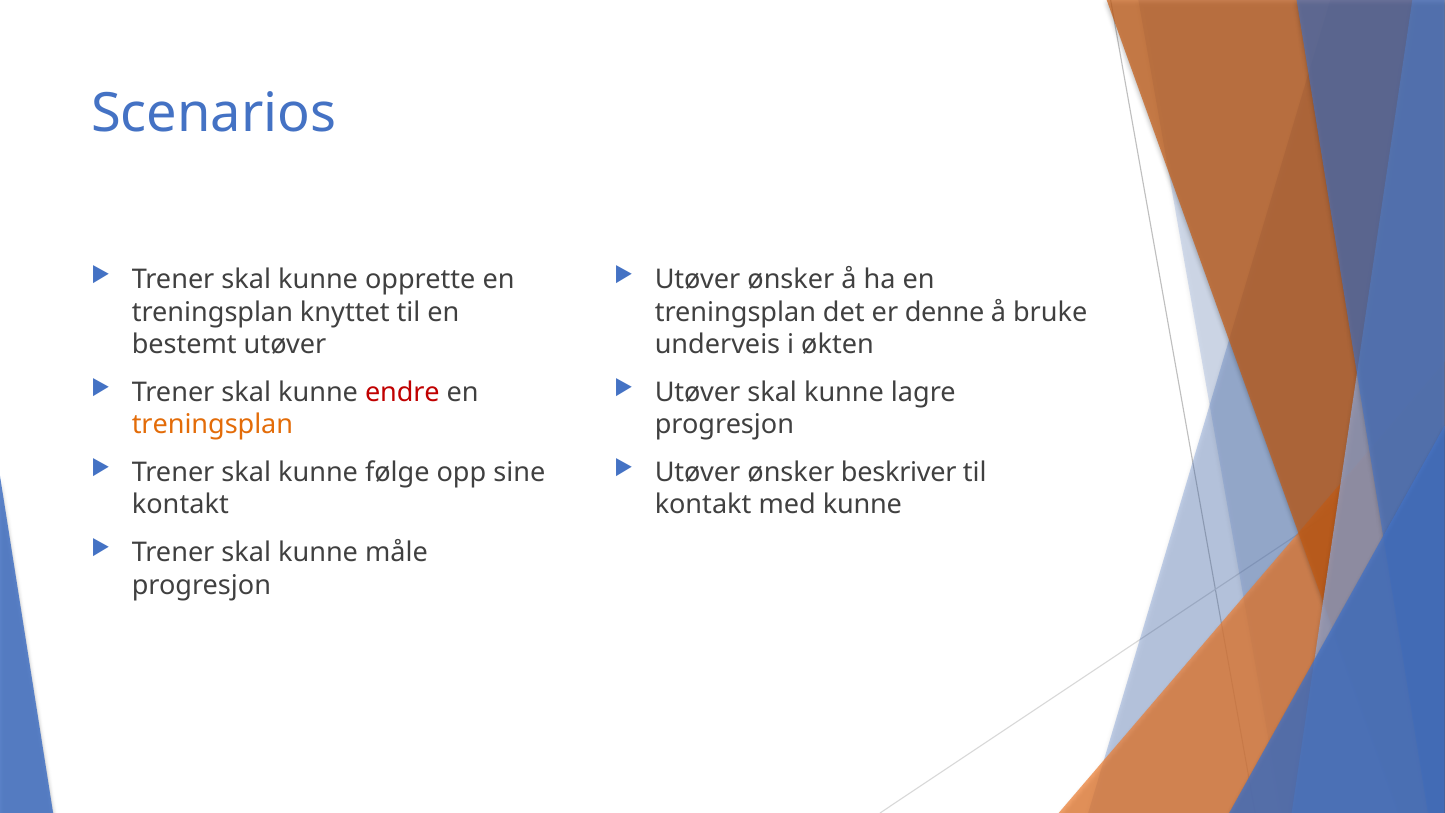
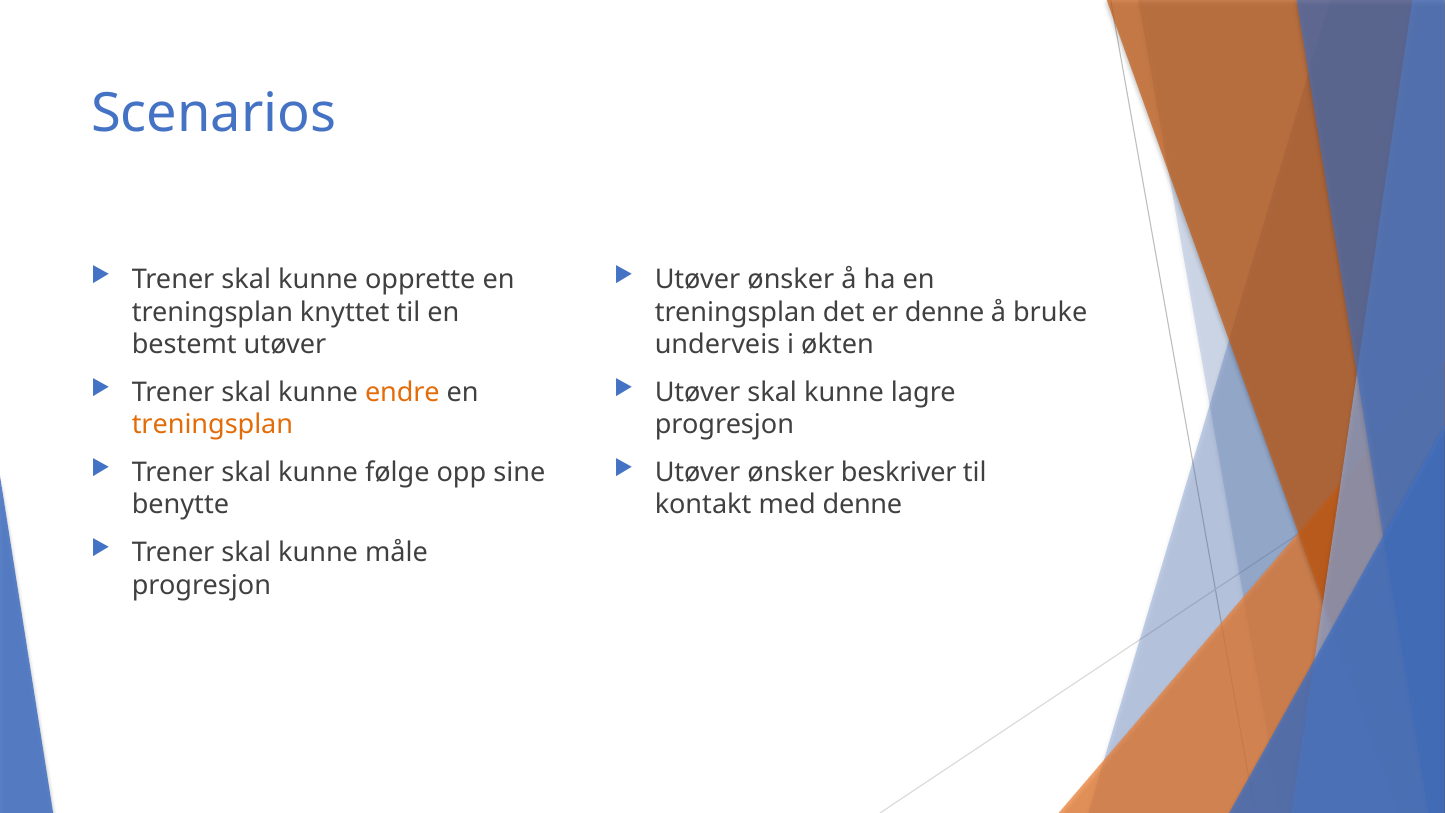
endre colour: red -> orange (402, 392)
kontakt: kontakt -> benytte (180, 505)
med kunne: kunne -> denne (862, 505)
